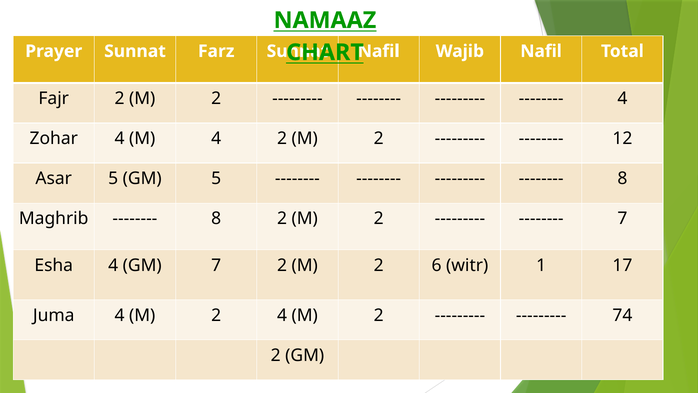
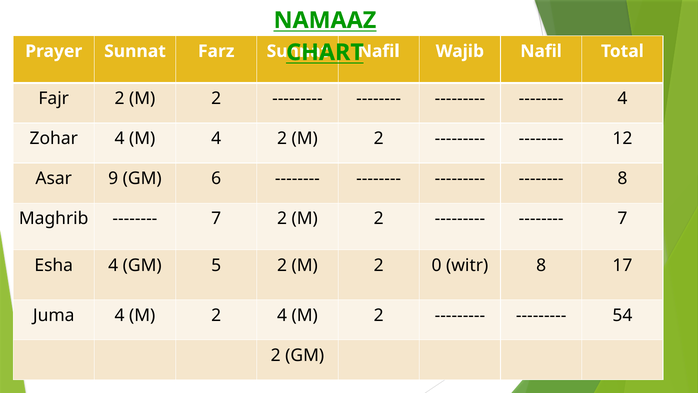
Asar 5: 5 -> 9 (113, 178)
GM 5: 5 -> 6 (216, 178)
8: 8 -> 7 (216, 218)
GM 7: 7 -> 5 (216, 265)
6: 6 -> 0 (437, 265)
witr 1: 1 -> 8 (541, 265)
74: 74 -> 54 (622, 315)
